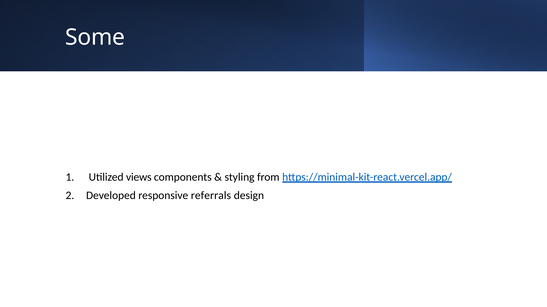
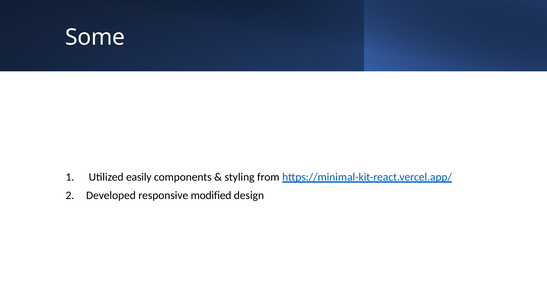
views: views -> easily (139, 177)
referrals: referrals -> modified (211, 196)
